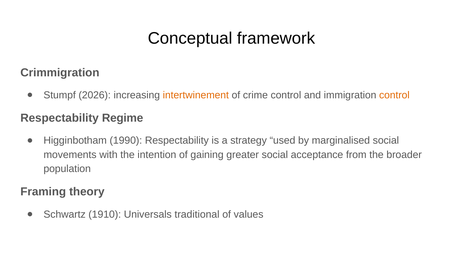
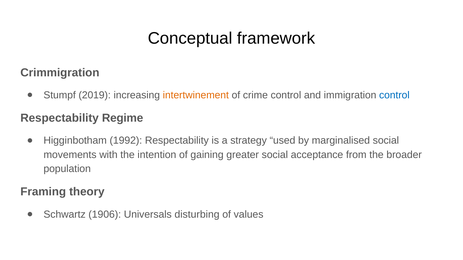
2026: 2026 -> 2019 (95, 95)
control colour: orange -> blue (394, 95)
1990: 1990 -> 1992 (126, 141)
1910: 1910 -> 1906 (105, 215)
traditional: traditional -> disturbing (197, 215)
